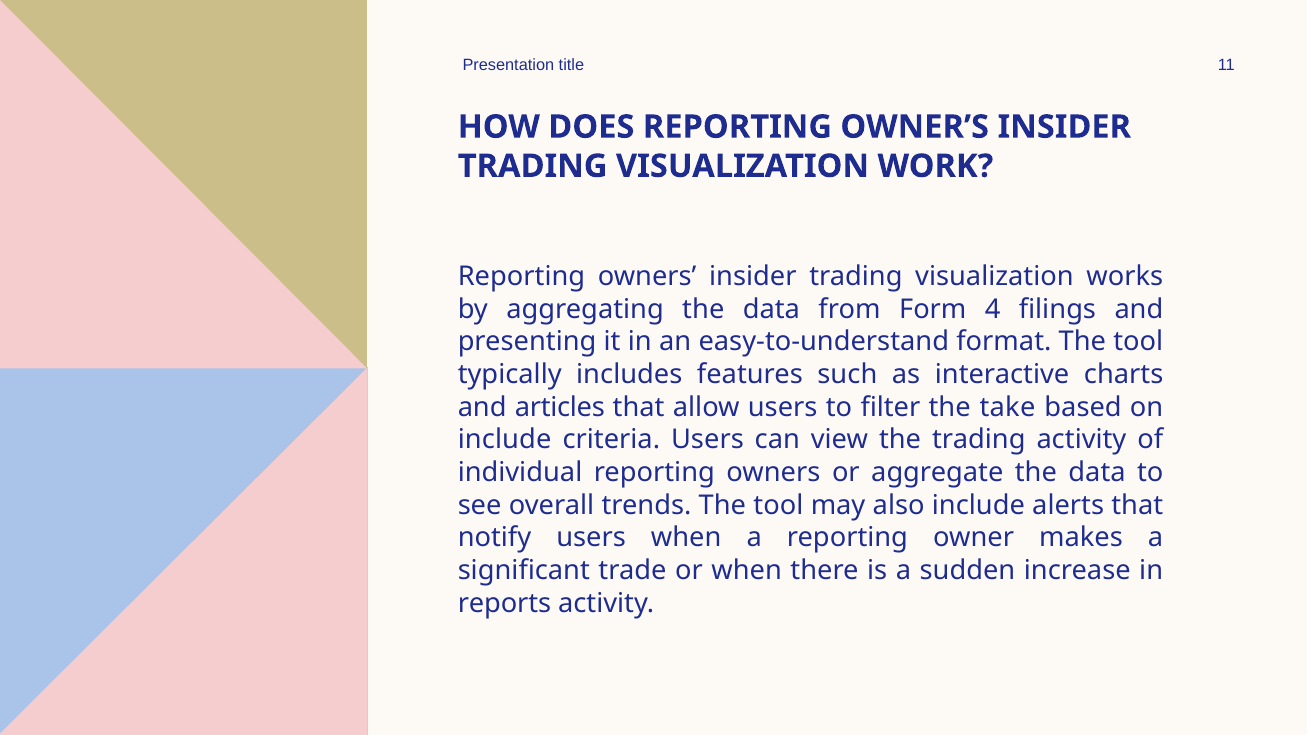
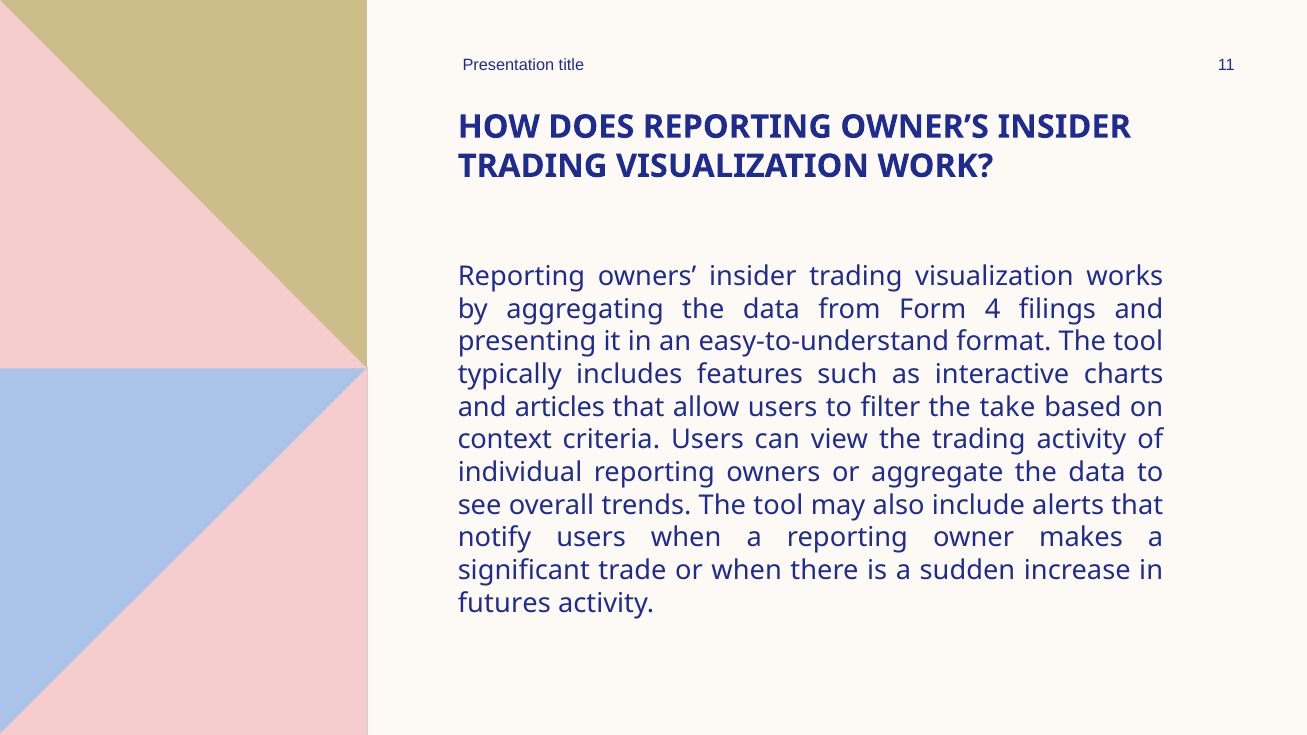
include: include -> context (505, 440)
reports: reports -> futures (504, 604)
